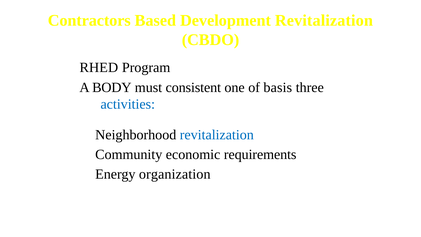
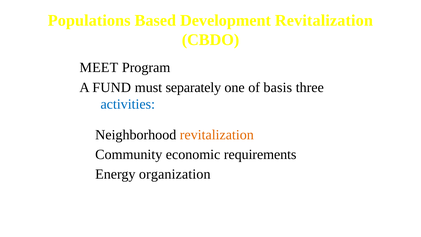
Contractors: Contractors -> Populations (89, 20)
RHED: RHED -> MEET (99, 68)
BODY: BODY -> FUND (112, 87)
consistent: consistent -> separately (193, 87)
revitalization colour: blue -> orange (217, 135)
